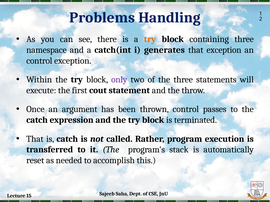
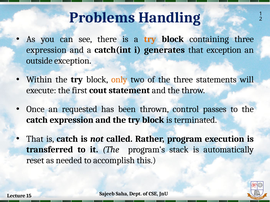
namespace: namespace -> expression (46, 50)
control: control -> outside (39, 61)
only colour: purple -> orange (119, 80)
argument: argument -> requested (80, 110)
